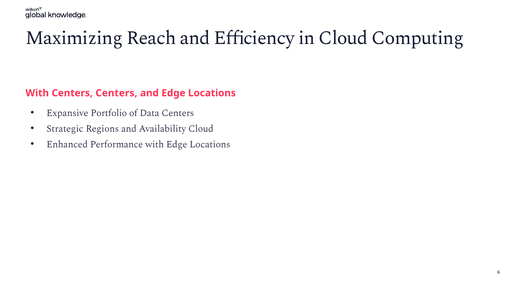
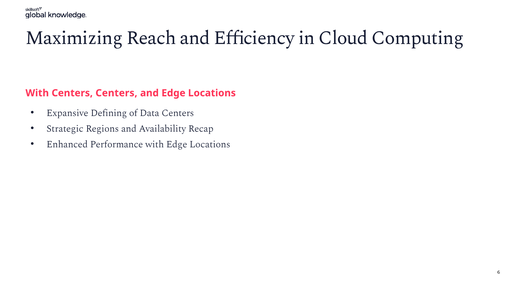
Portfolio: Portfolio -> Defining (109, 113)
Availability Cloud: Cloud -> Recap (201, 128)
